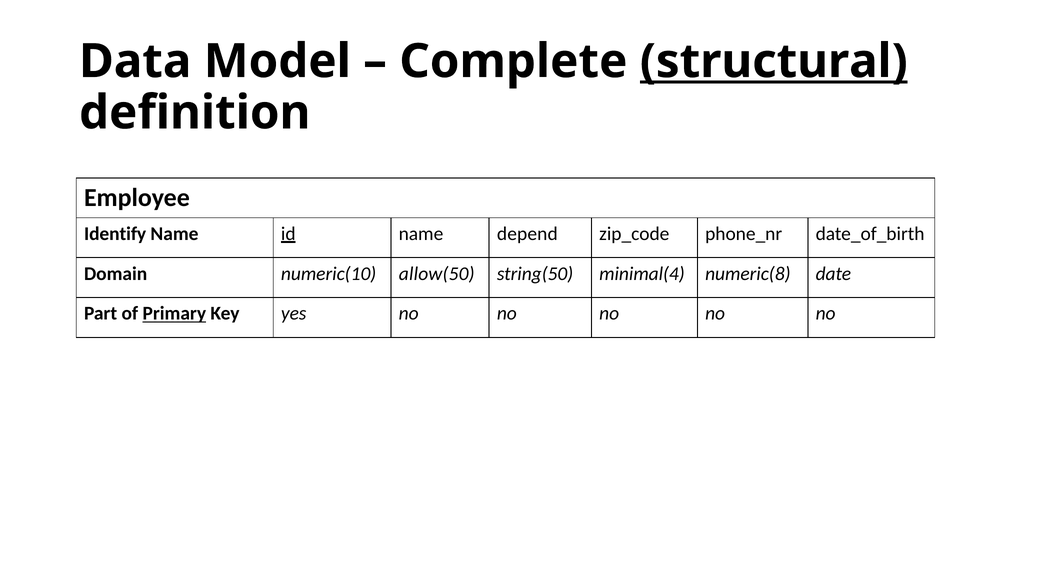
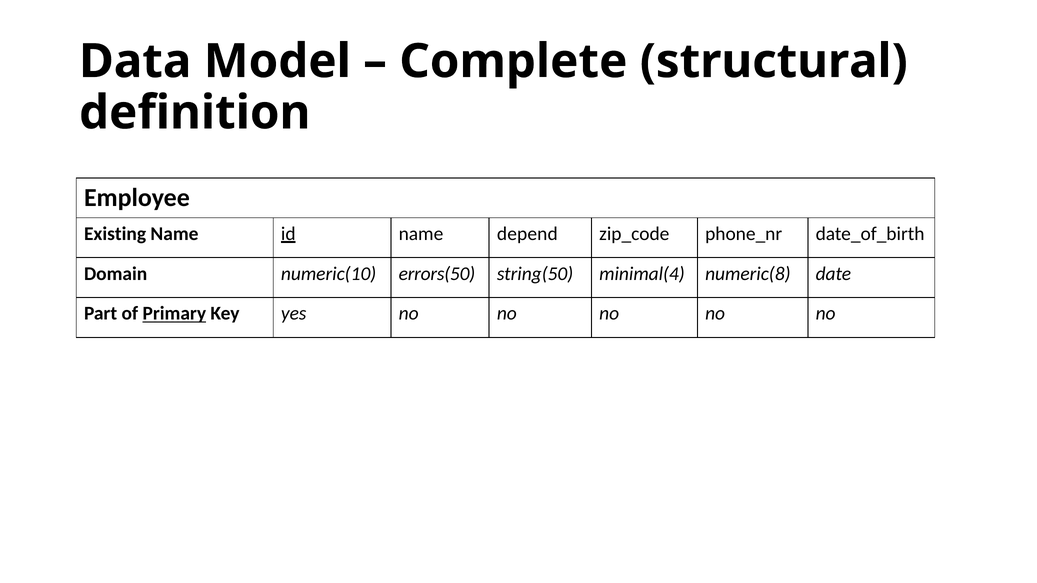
structural underline: present -> none (774, 61)
Identify: Identify -> Existing (115, 234)
allow(50: allow(50 -> errors(50 (437, 274)
